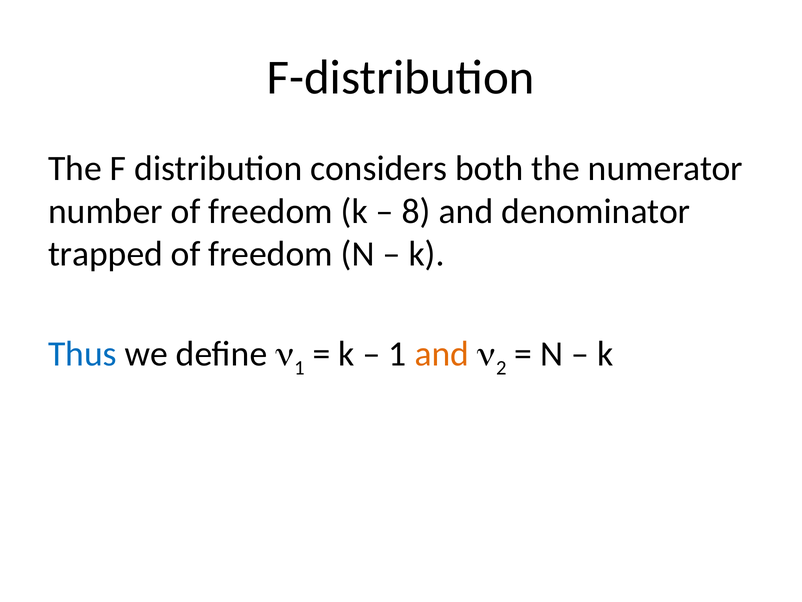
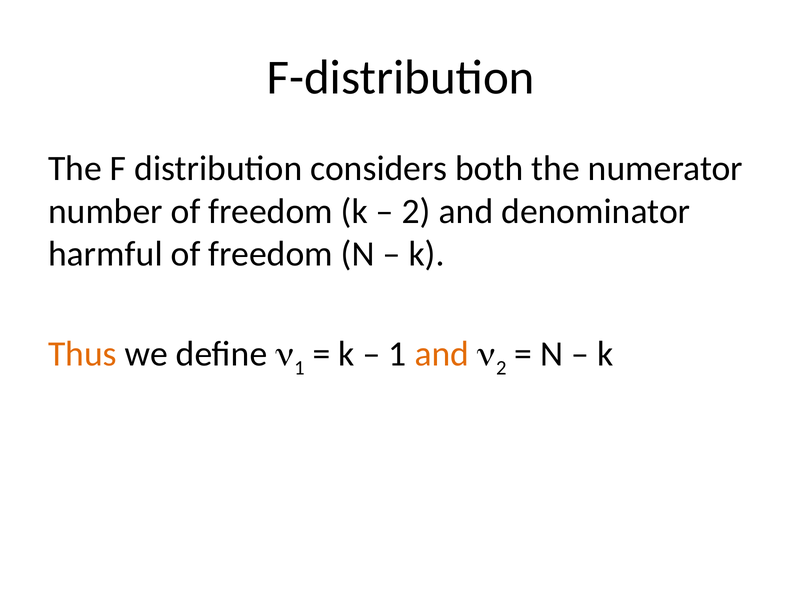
8: 8 -> 2 (416, 211)
trapped: trapped -> harmful (105, 254)
Thus colour: blue -> orange (82, 354)
